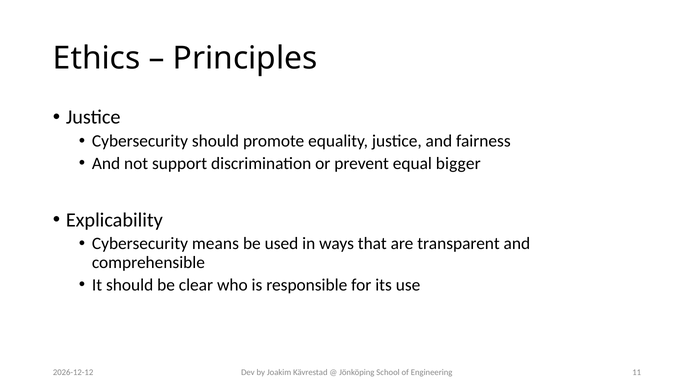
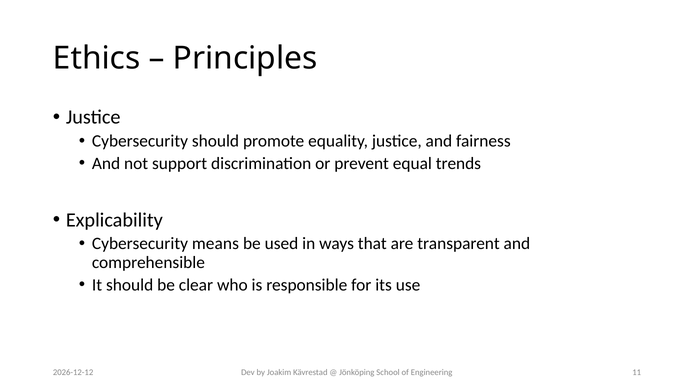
bigger: bigger -> trends (458, 164)
